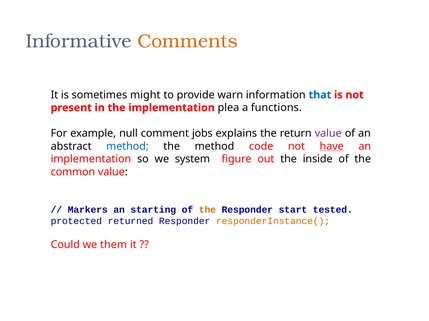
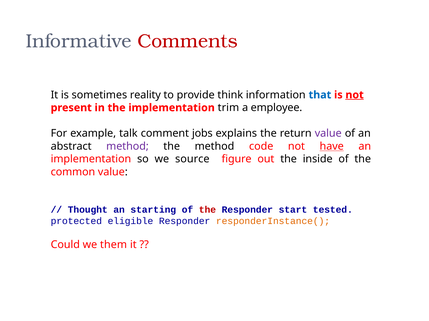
Comments colour: orange -> red (188, 41)
might: might -> reality (145, 95)
warn: warn -> think (230, 95)
not underline: none -> present (355, 95)
plea: plea -> trim (228, 108)
functions: functions -> employee (276, 108)
null: null -> talk (128, 134)
method colour: blue -> purple (127, 147)
system: system -> source (192, 159)
Markers: Markers -> Thought (88, 210)
the colour: orange -> red (207, 210)
returned: returned -> eligible (130, 222)
